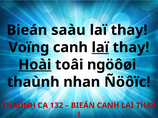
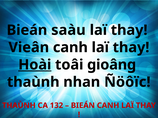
Voïng: Voïng -> Vieân (29, 48)
laï underline: present -> none (100, 48)
ngöôøi: ngöôøi -> gioâng (112, 65)
